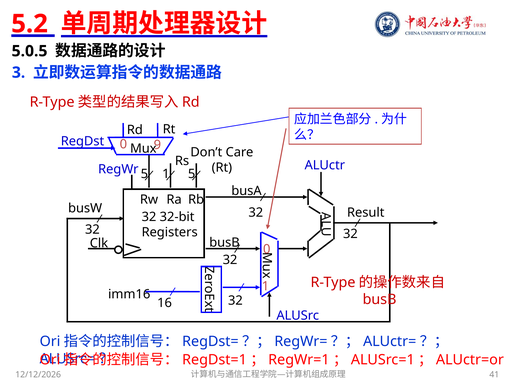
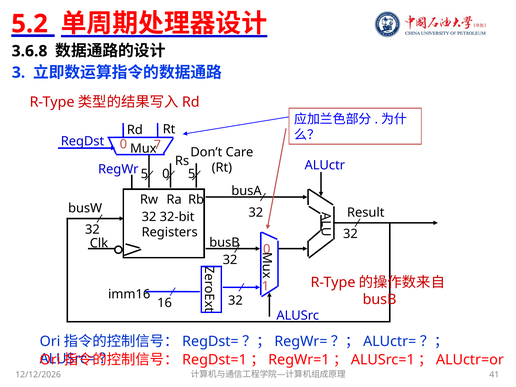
5.0.5: 5.0.5 -> 3.6.8 (30, 51)
9: 9 -> 7 (157, 145)
5 1: 1 -> 0 (166, 174)
